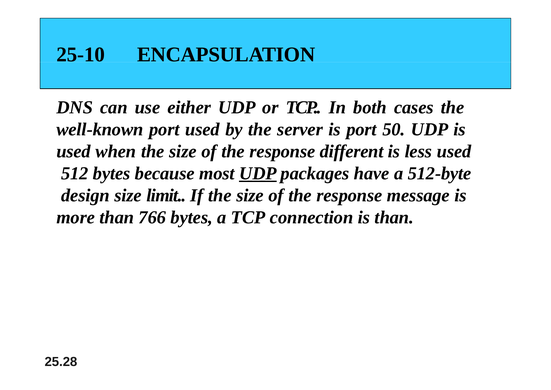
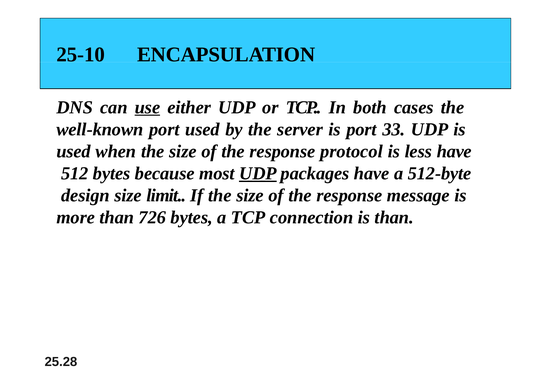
use underline: none -> present (148, 107)
50: 50 -> 33 (394, 129)
different: different -> protocol (351, 151)
less used: used -> have (454, 151)
766: 766 -> 726 (152, 217)
